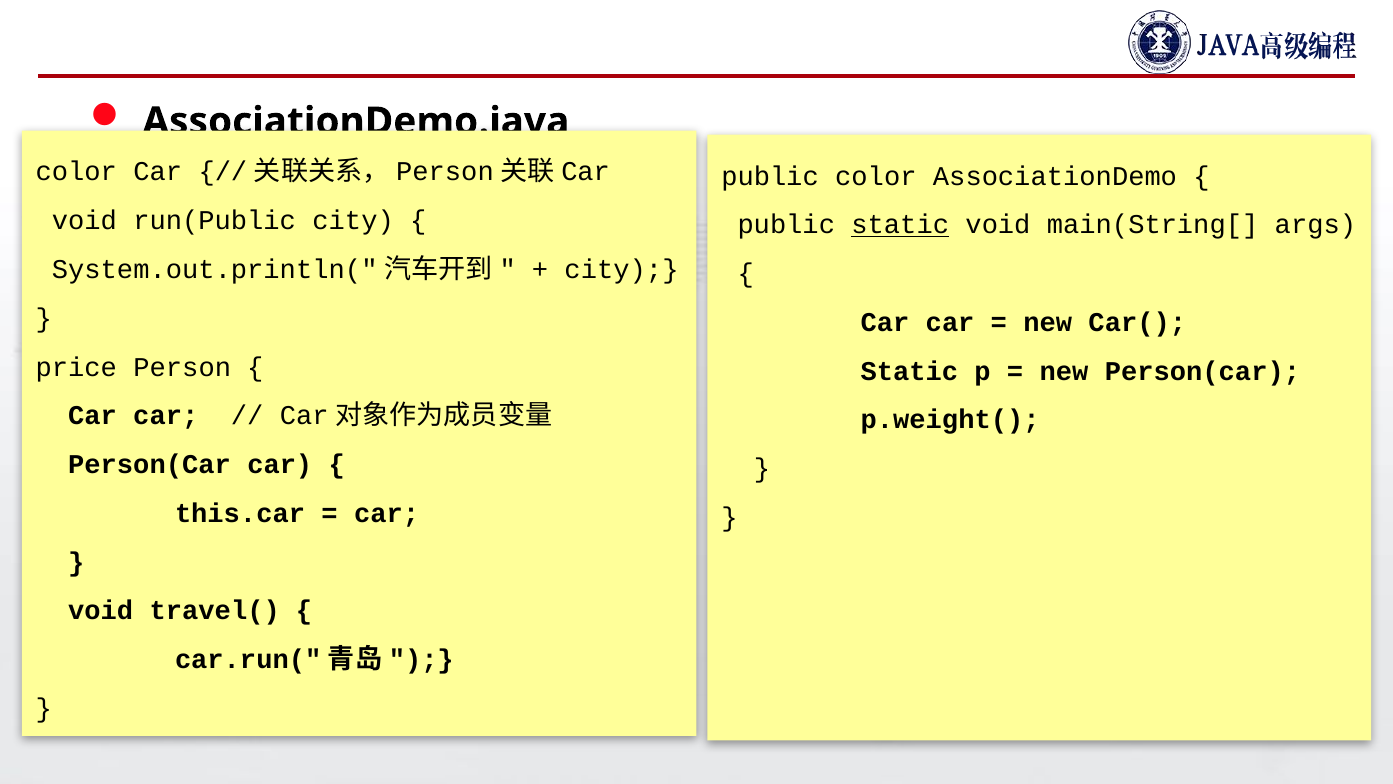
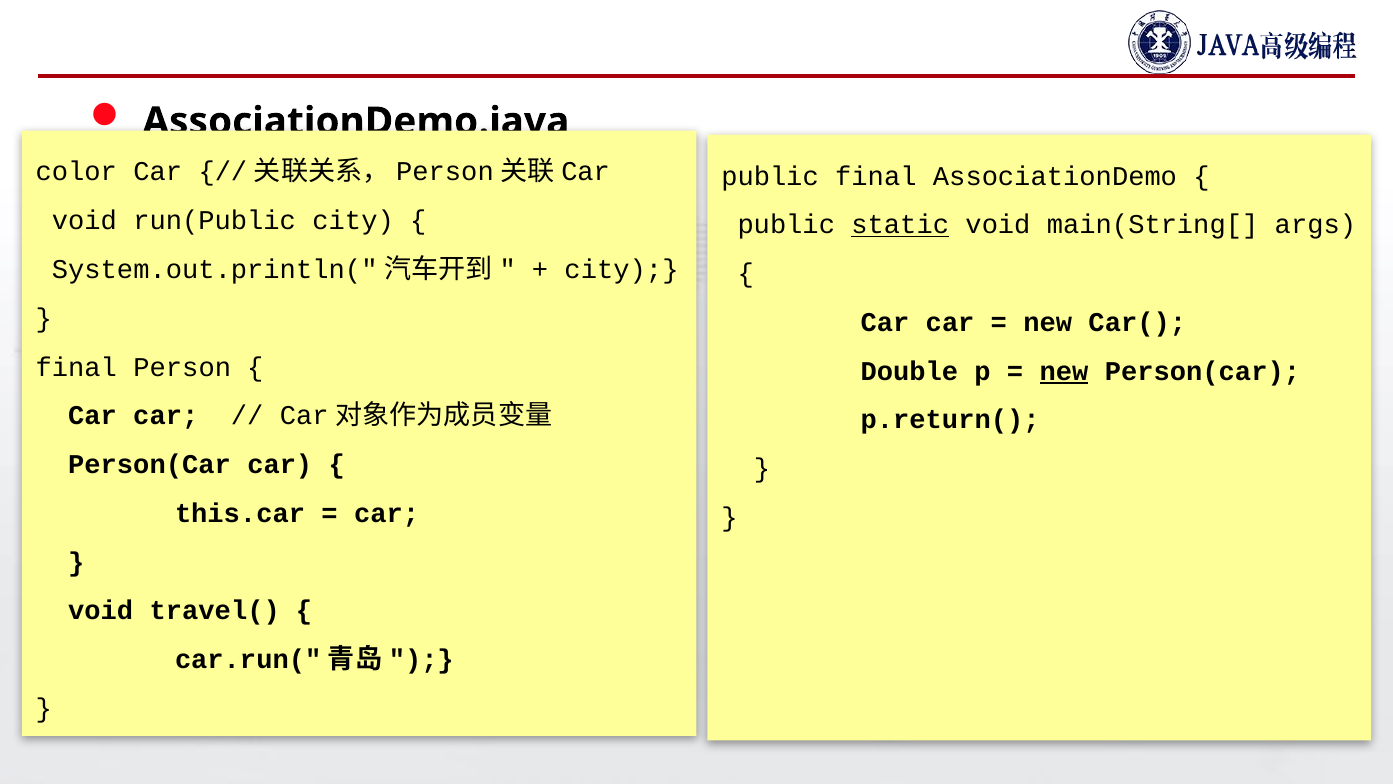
public color: color -> final (876, 176)
price: price -> final (76, 367)
Static: Static -> Double (909, 371)
new underline: none -> present (1064, 371)
p.weight(: p.weight( -> p.return( (950, 420)
